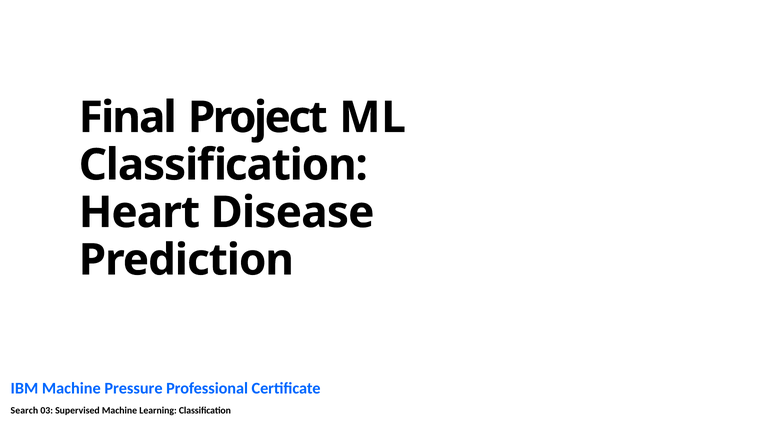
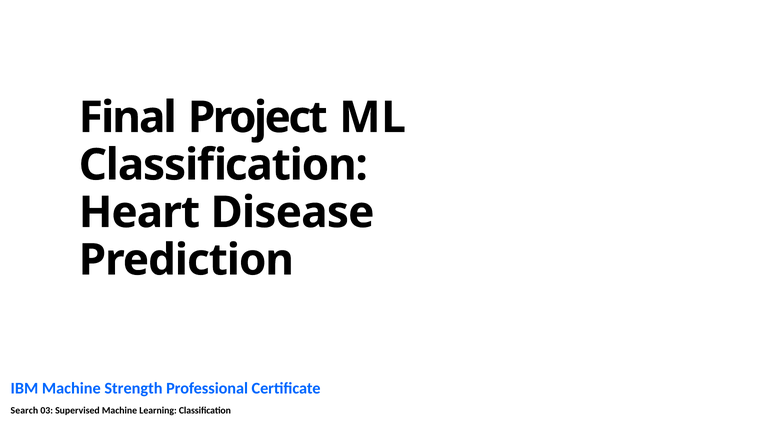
Pressure: Pressure -> Strength (133, 388)
